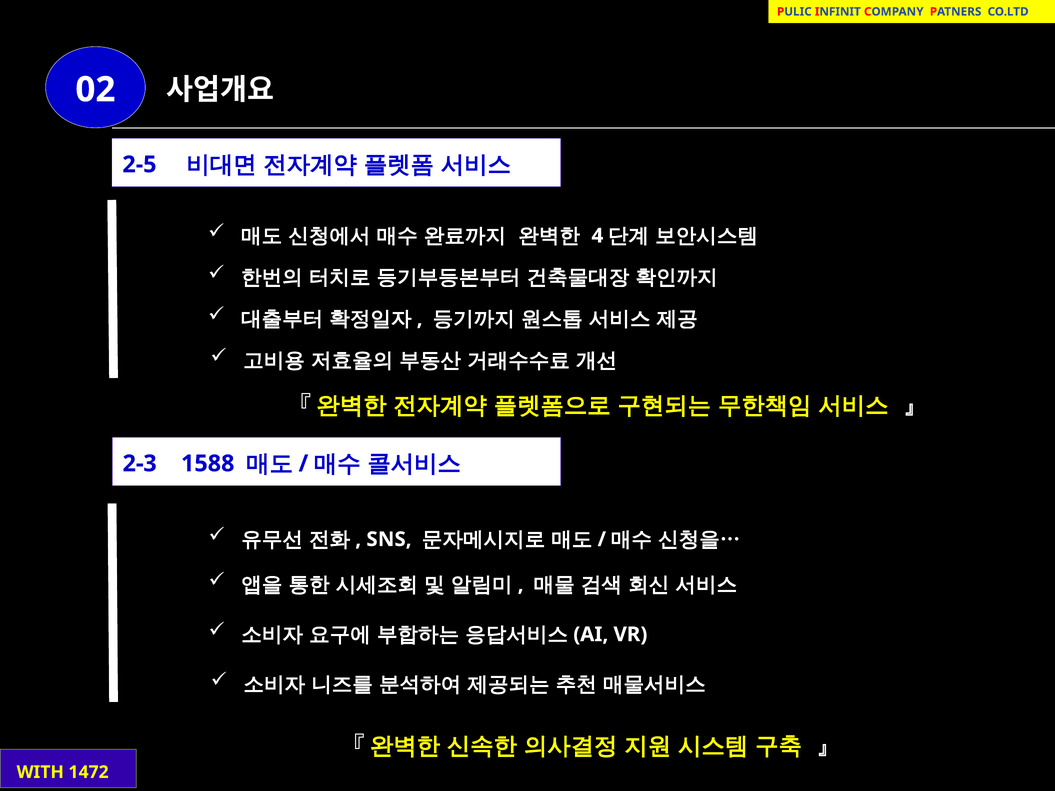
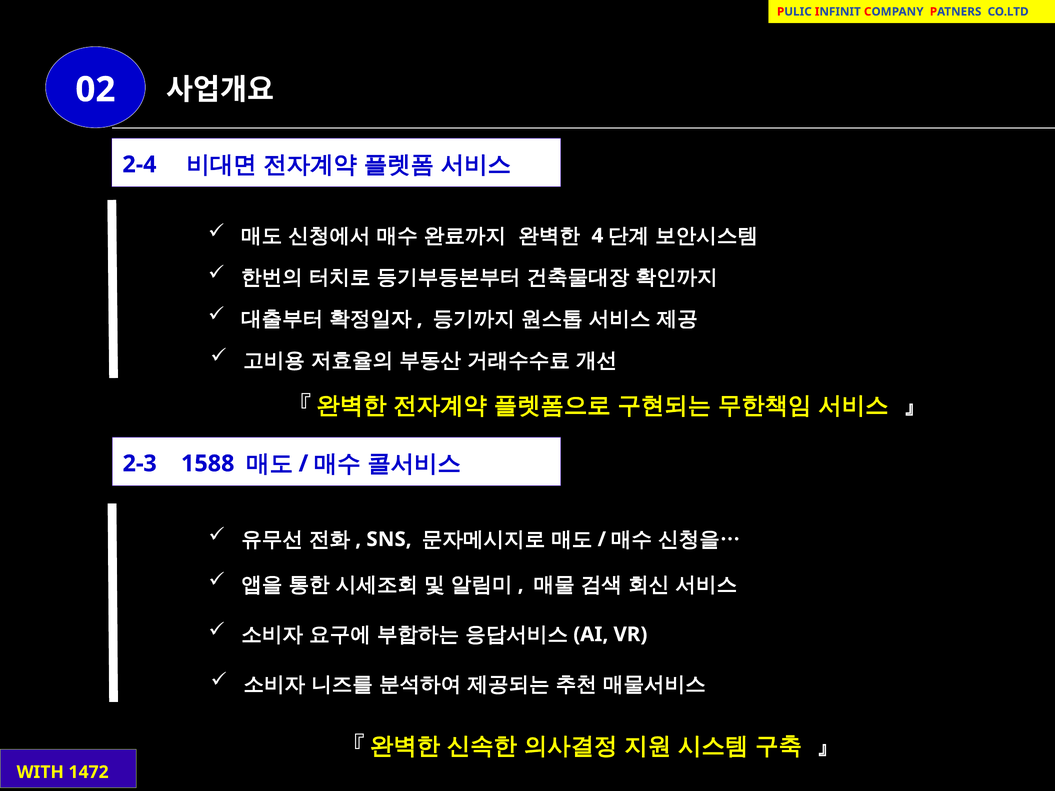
2-5: 2-5 -> 2-4 (139, 165)
